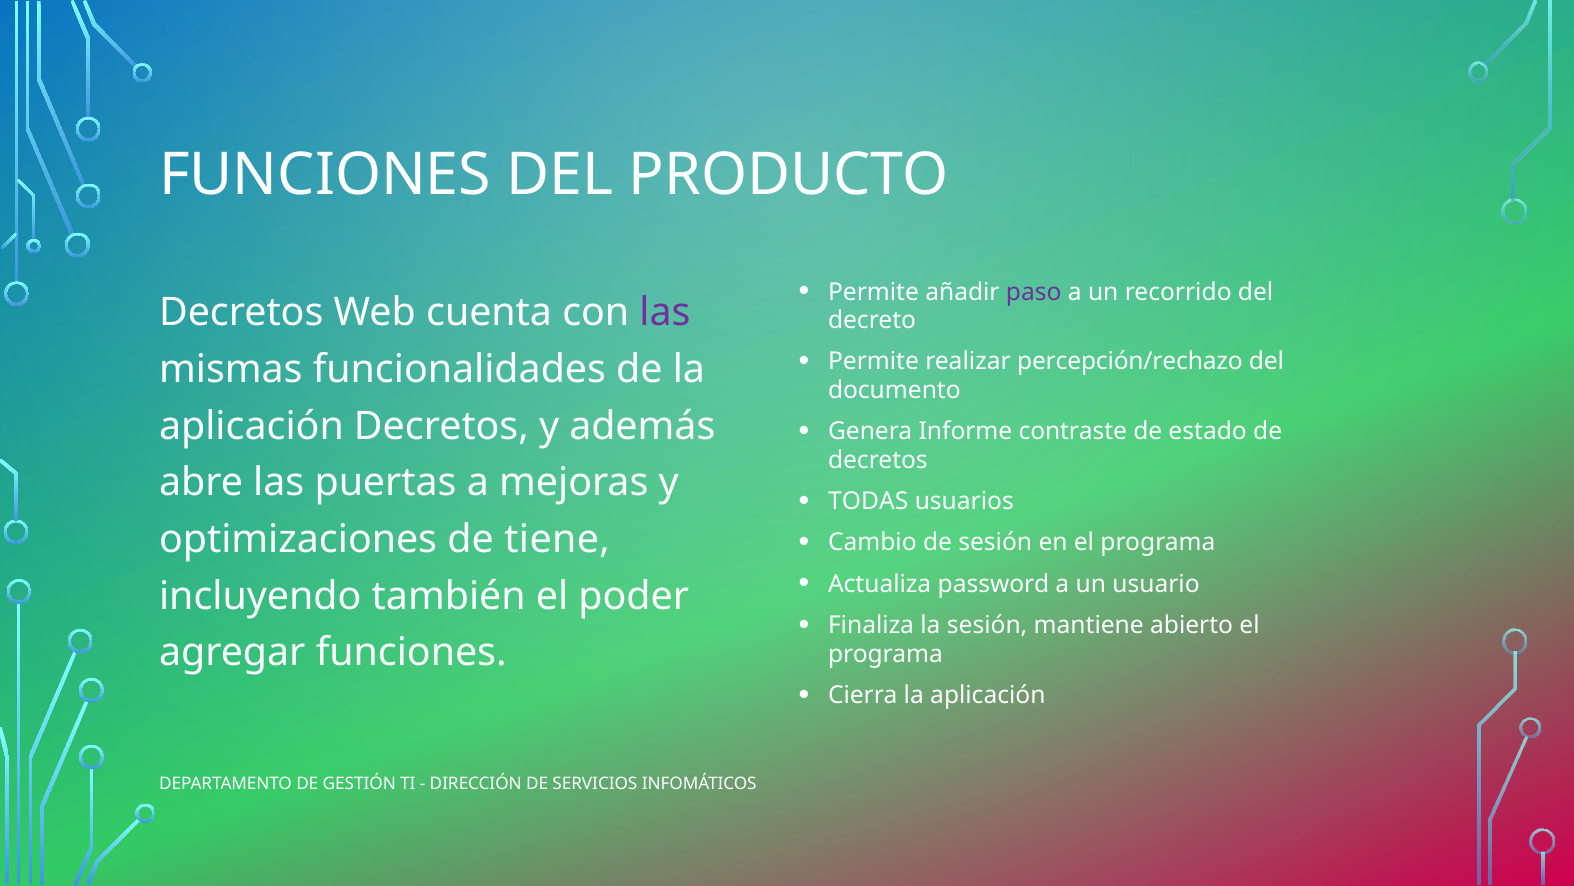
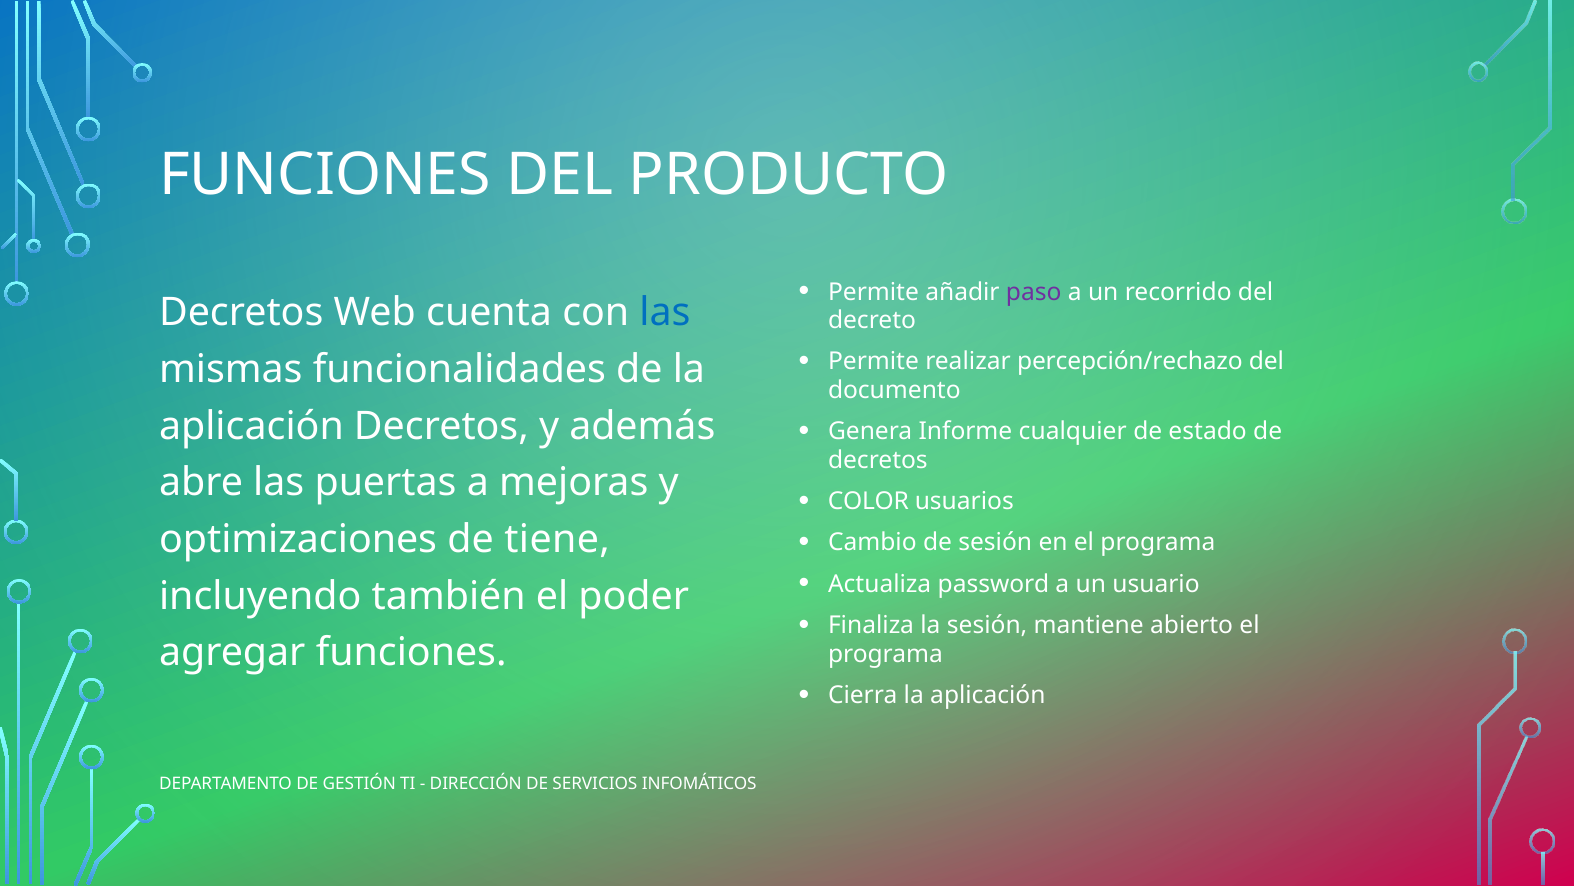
las colour: purple -> blue (665, 312)
contraste: contraste -> cualquier (1073, 431)
TODAS: TODAS -> COLOR (868, 501)
